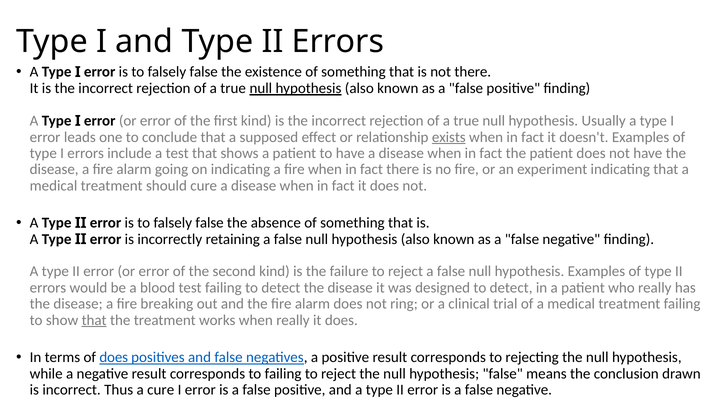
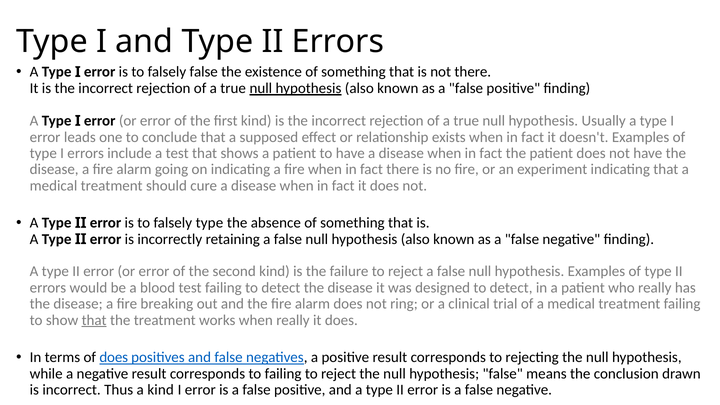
exists underline: present -> none (449, 137)
false: false -> type (209, 223)
a cure: cure -> kind (161, 390)
